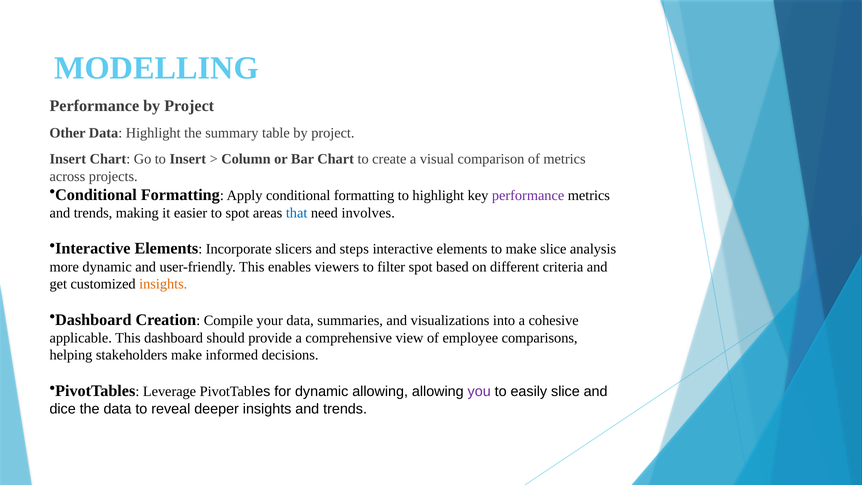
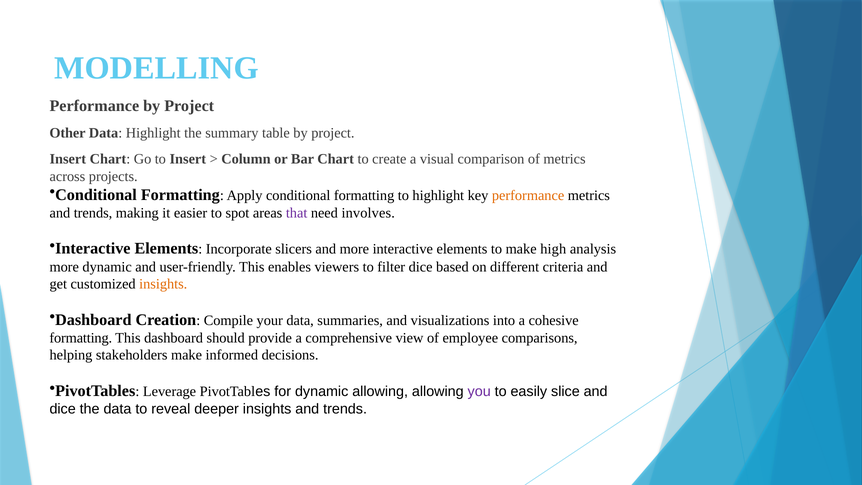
performance colour: purple -> orange (528, 195)
that colour: blue -> purple (297, 213)
and steps: steps -> more (354, 249)
make slice: slice -> high (553, 249)
filter spot: spot -> dice (421, 267)
applicable: applicable -> formatting (81, 338)
